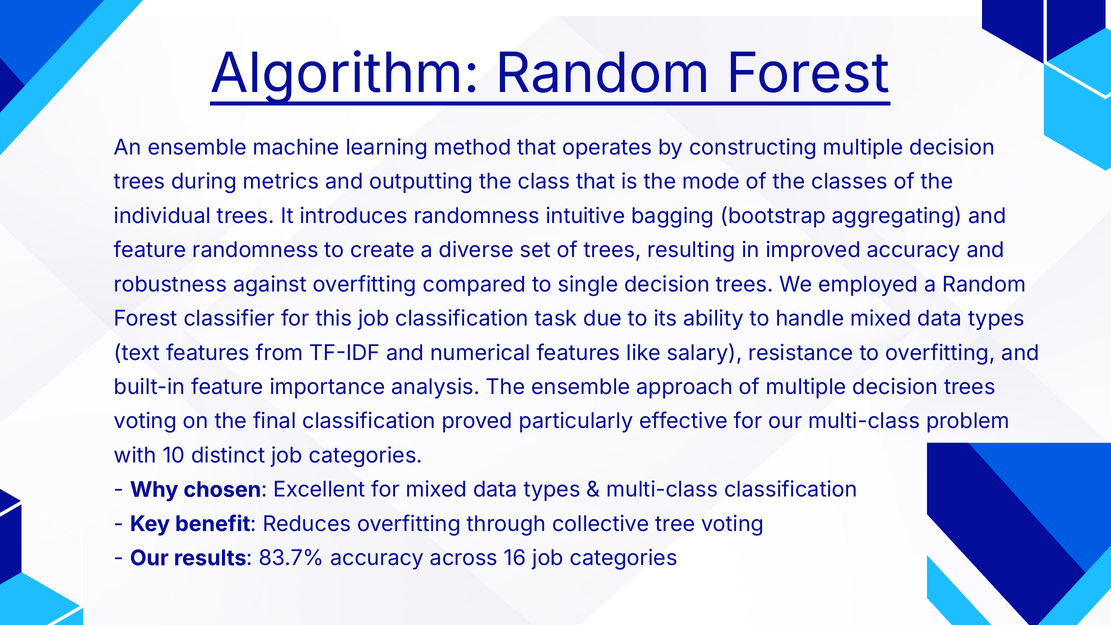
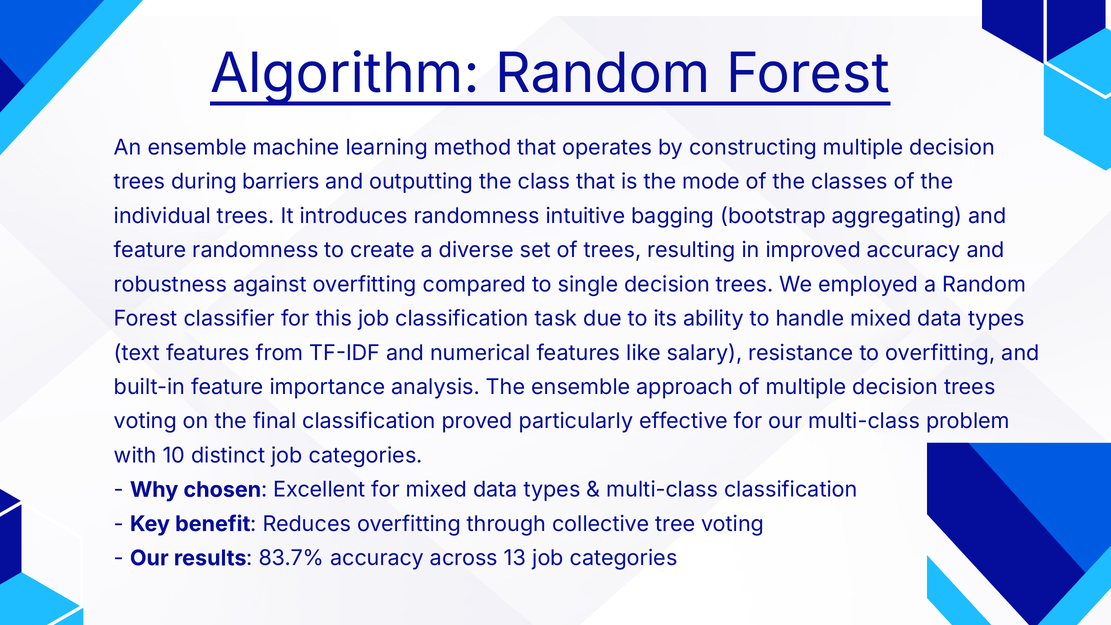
metrics: metrics -> barriers (281, 182)
16: 16 -> 13 (515, 558)
